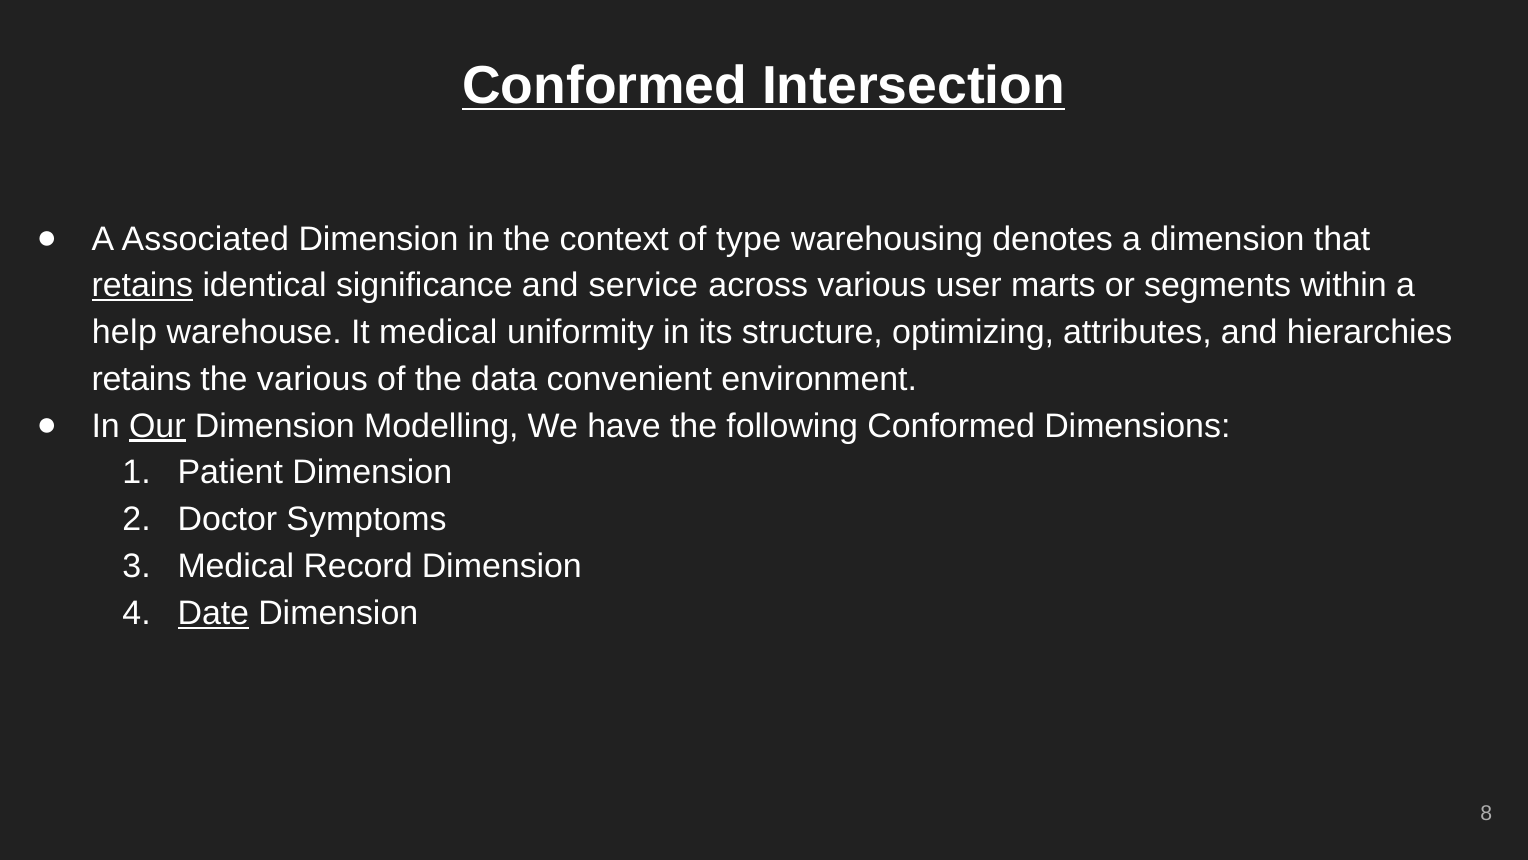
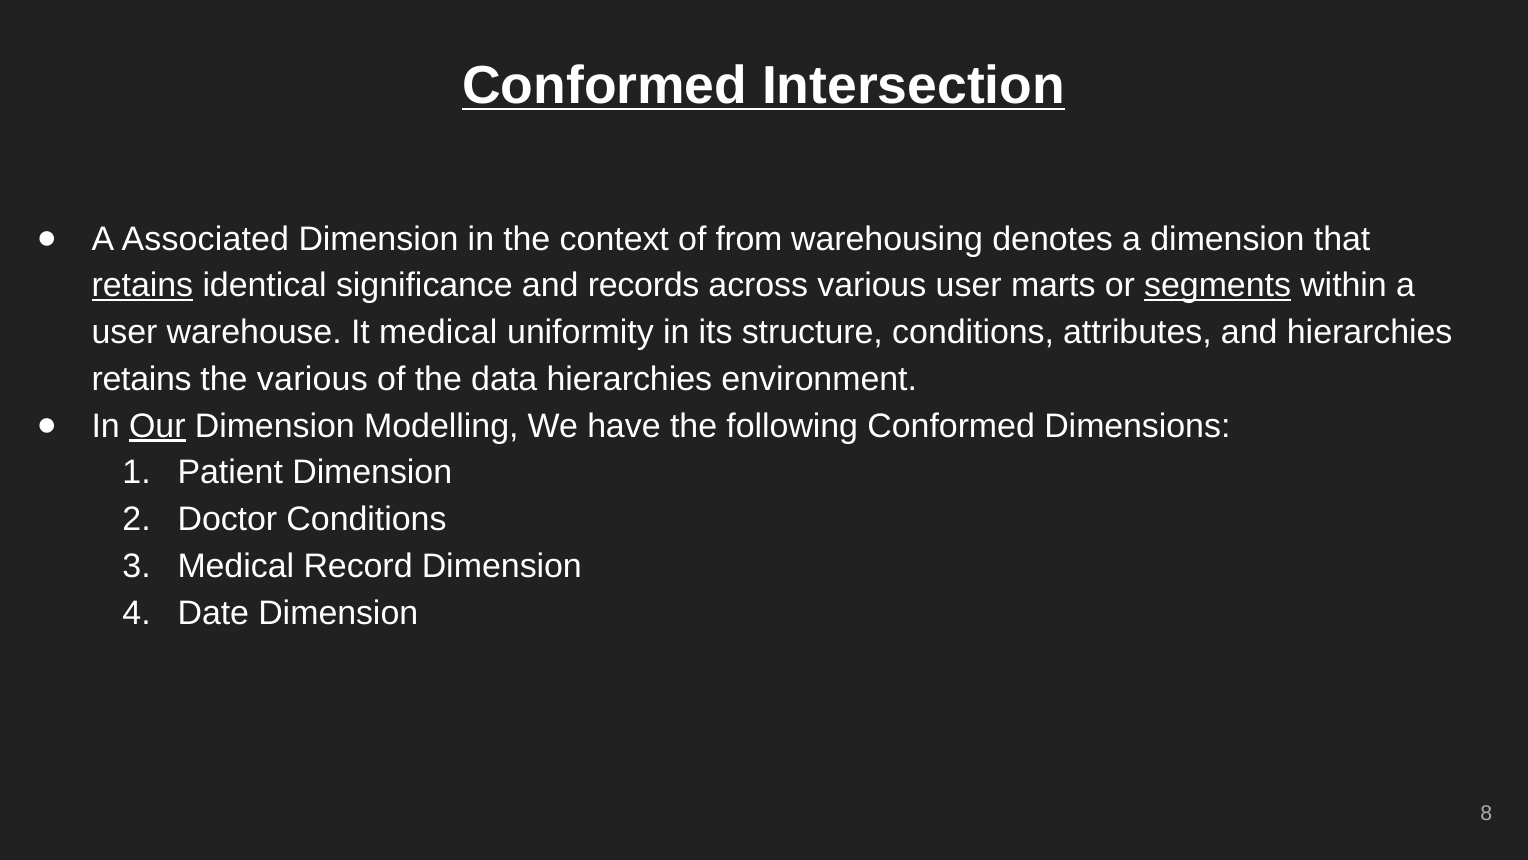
type: type -> from (749, 239)
service: service -> records (644, 285)
segments underline: none -> present (1218, 285)
help: help -> user (125, 332)
structure optimizing: optimizing -> conditions (973, 332)
data convenient: convenient -> hierarchies (629, 379)
Doctor Symptoms: Symptoms -> Conditions (366, 519)
Date underline: present -> none (213, 613)
